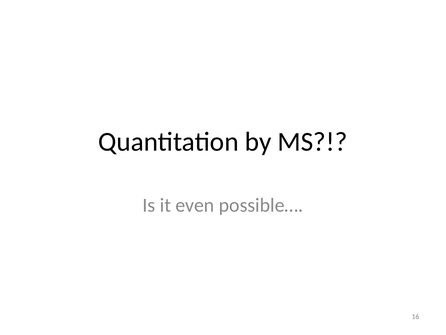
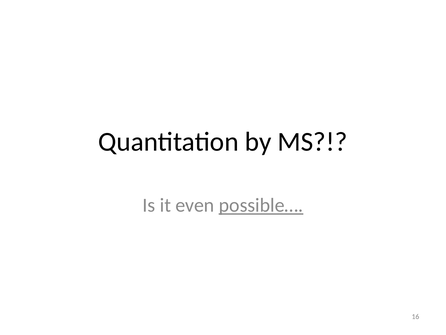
possible… underline: none -> present (261, 205)
